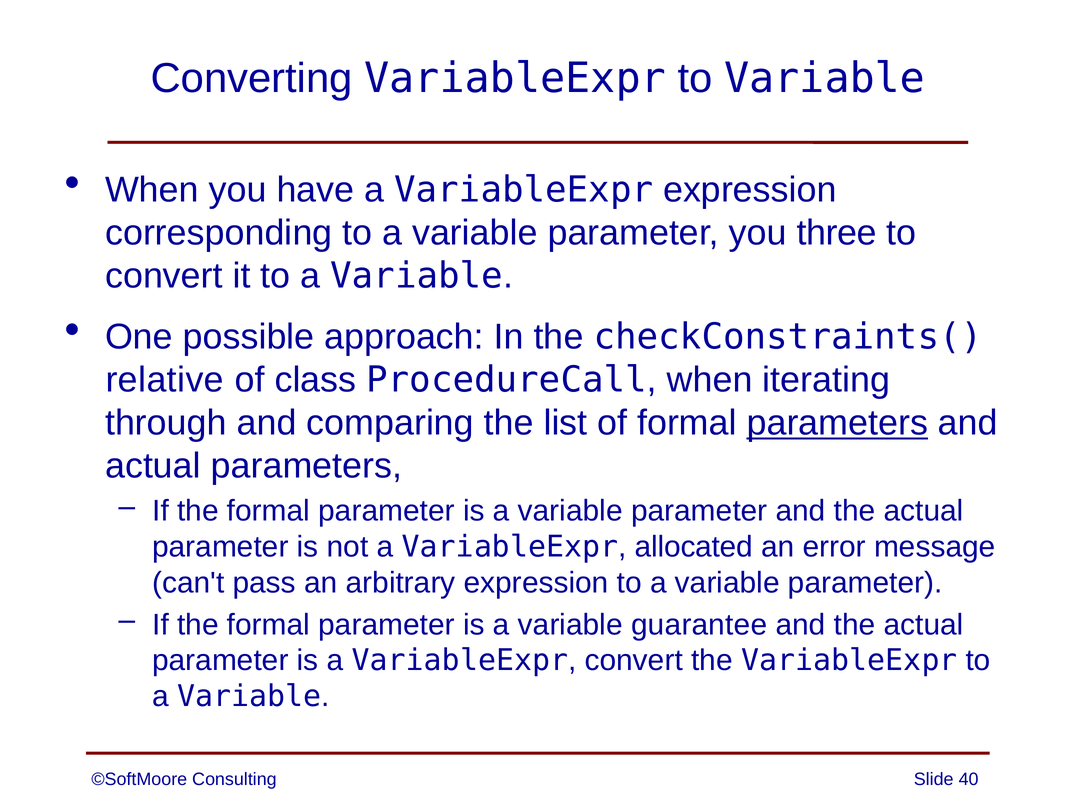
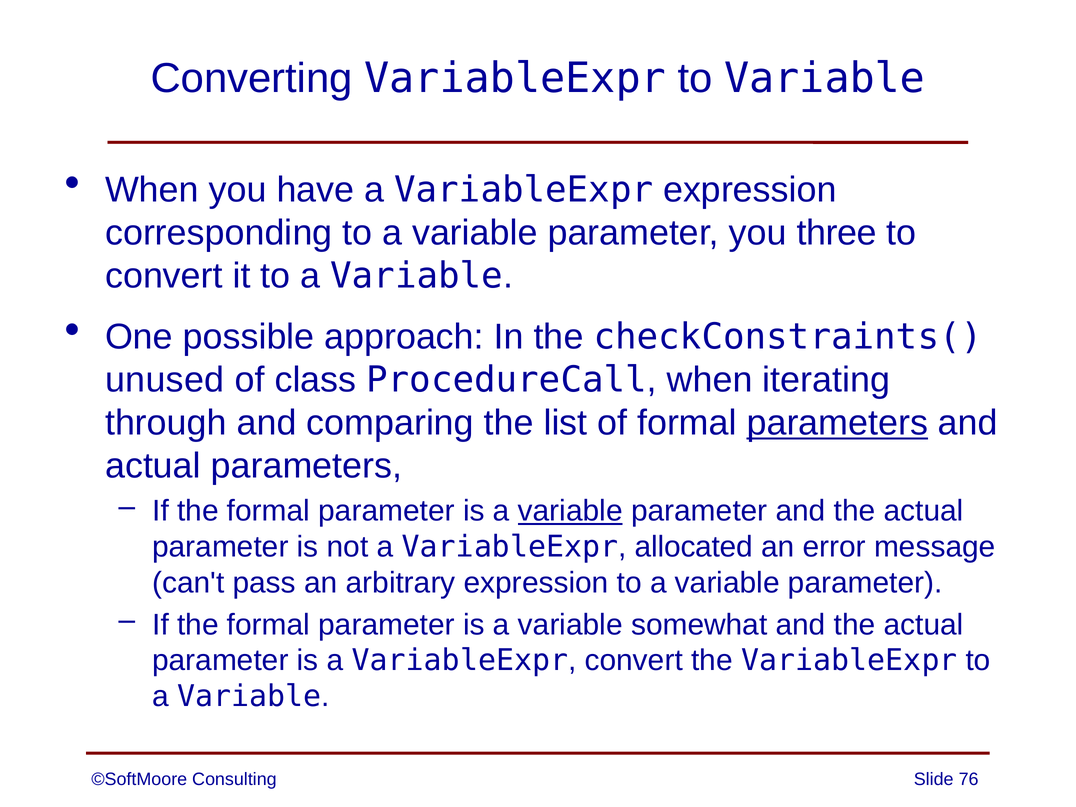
relative: relative -> unused (165, 380)
variable underline: none -> present (570, 511)
guarantee: guarantee -> somewhat (699, 625)
40: 40 -> 76 (969, 780)
